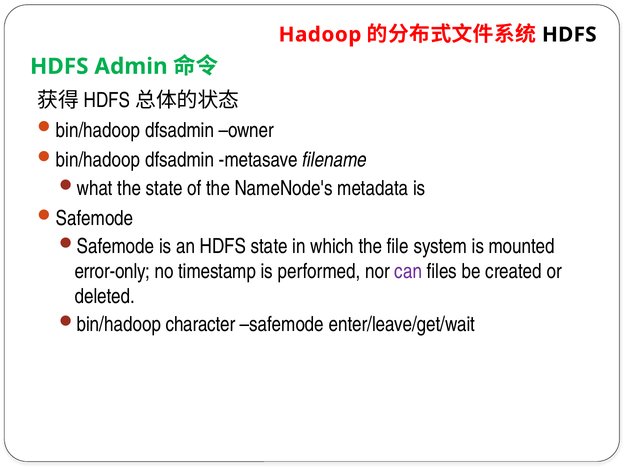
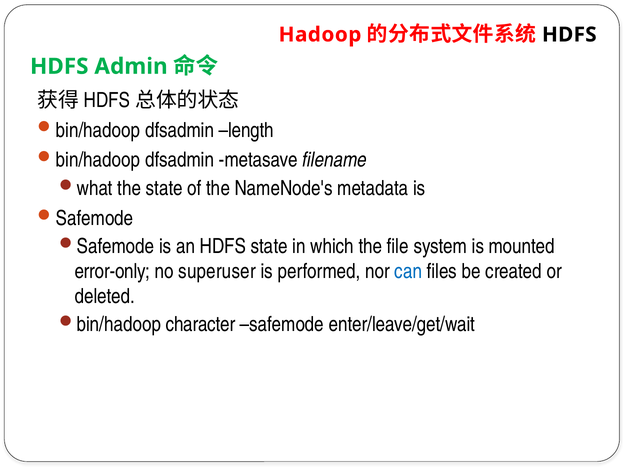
owner: owner -> length (246, 130)
timestamp: timestamp -> superuser (217, 271)
can colour: purple -> blue (408, 271)
